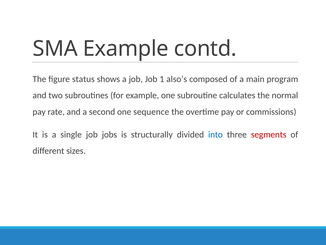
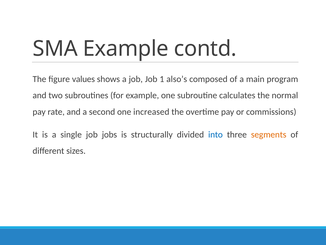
status: status -> values (83, 79)
sequence: sequence -> increased (151, 112)
segments colour: red -> orange (269, 134)
